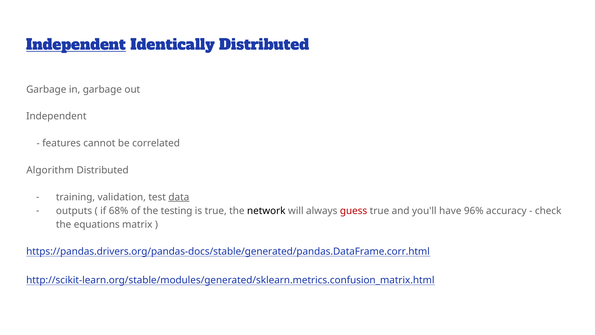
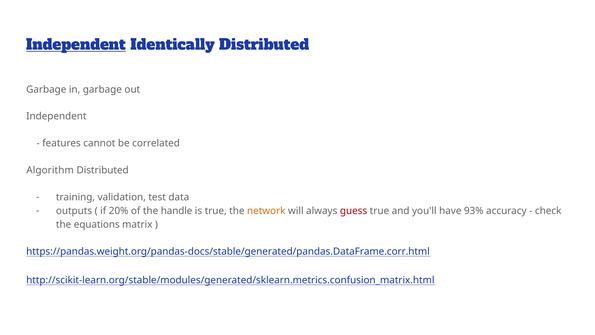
data underline: present -> none (179, 197)
68%: 68% -> 20% (119, 211)
testing: testing -> handle (177, 211)
network colour: black -> orange (266, 211)
96%: 96% -> 93% (474, 211)
https://pandas.drivers.org/pandas-docs/stable/generated/pandas.DataFrame.corr.html: https://pandas.drivers.org/pandas-docs/stable/generated/pandas.DataFrame.corr.html -> https://pandas.weight.org/pandas-docs/stable/generated/pandas.DataFrame.corr.html (228, 251)
